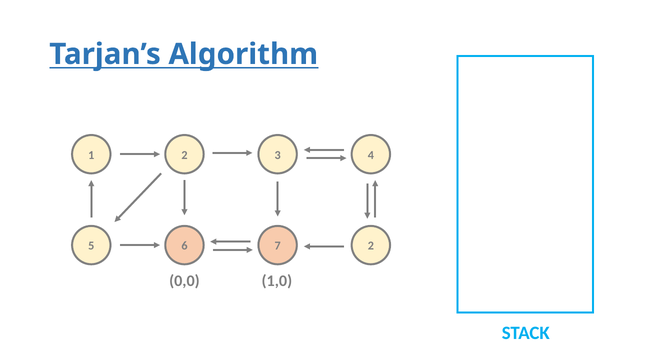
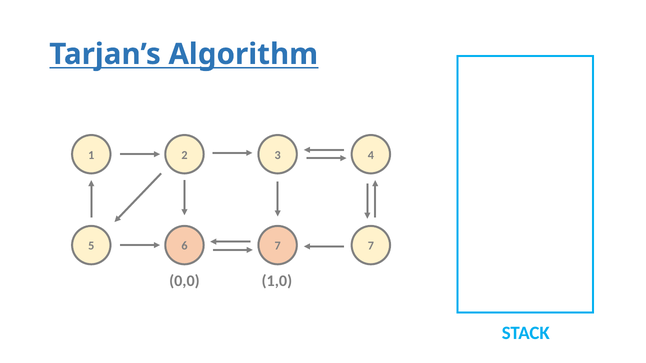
7 2: 2 -> 7 (371, 246)
